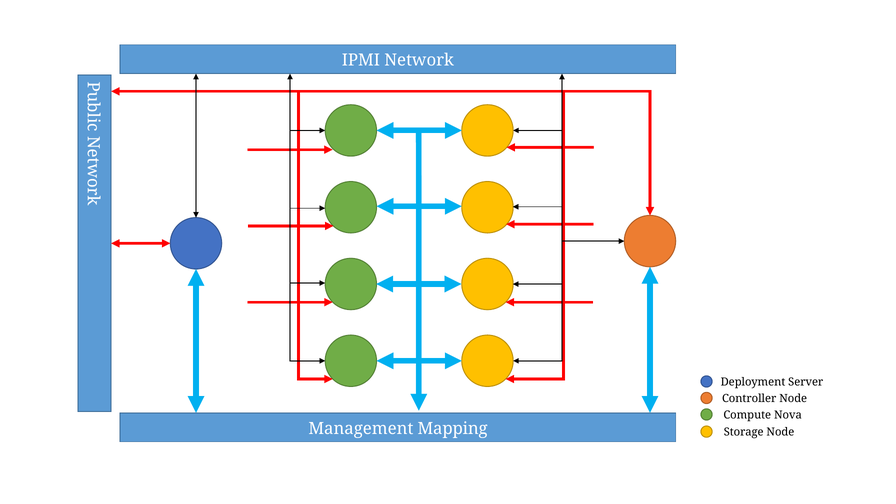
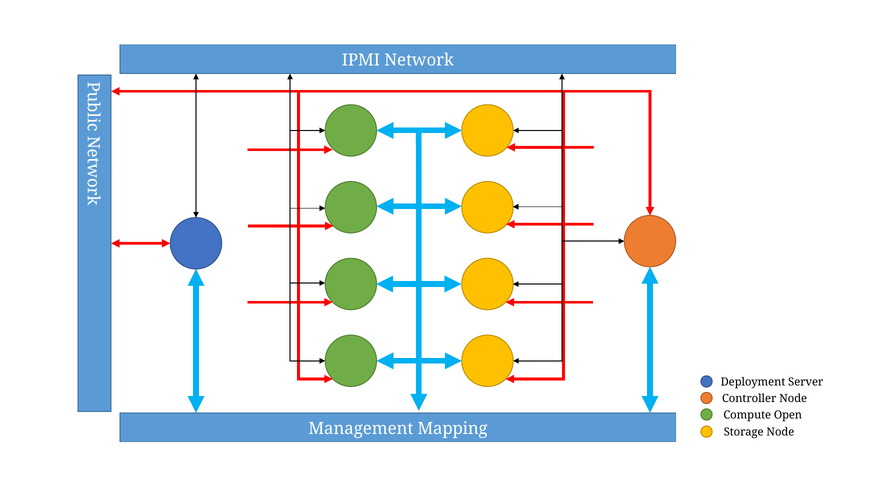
Nova: Nova -> Open (788, 415)
